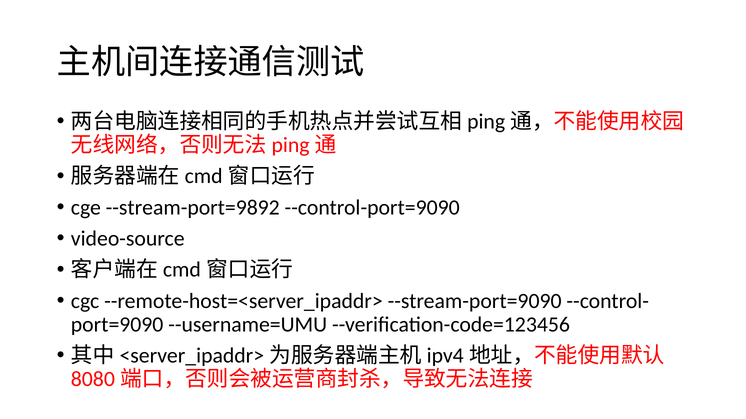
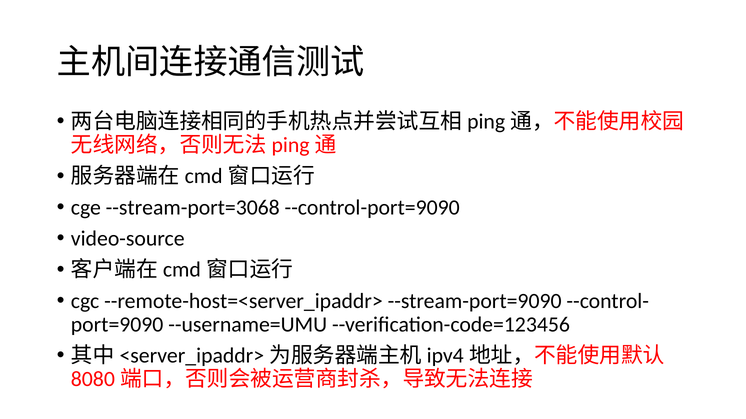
--stream-port=9892: --stream-port=9892 -> --stream-port=3068 (193, 208)
